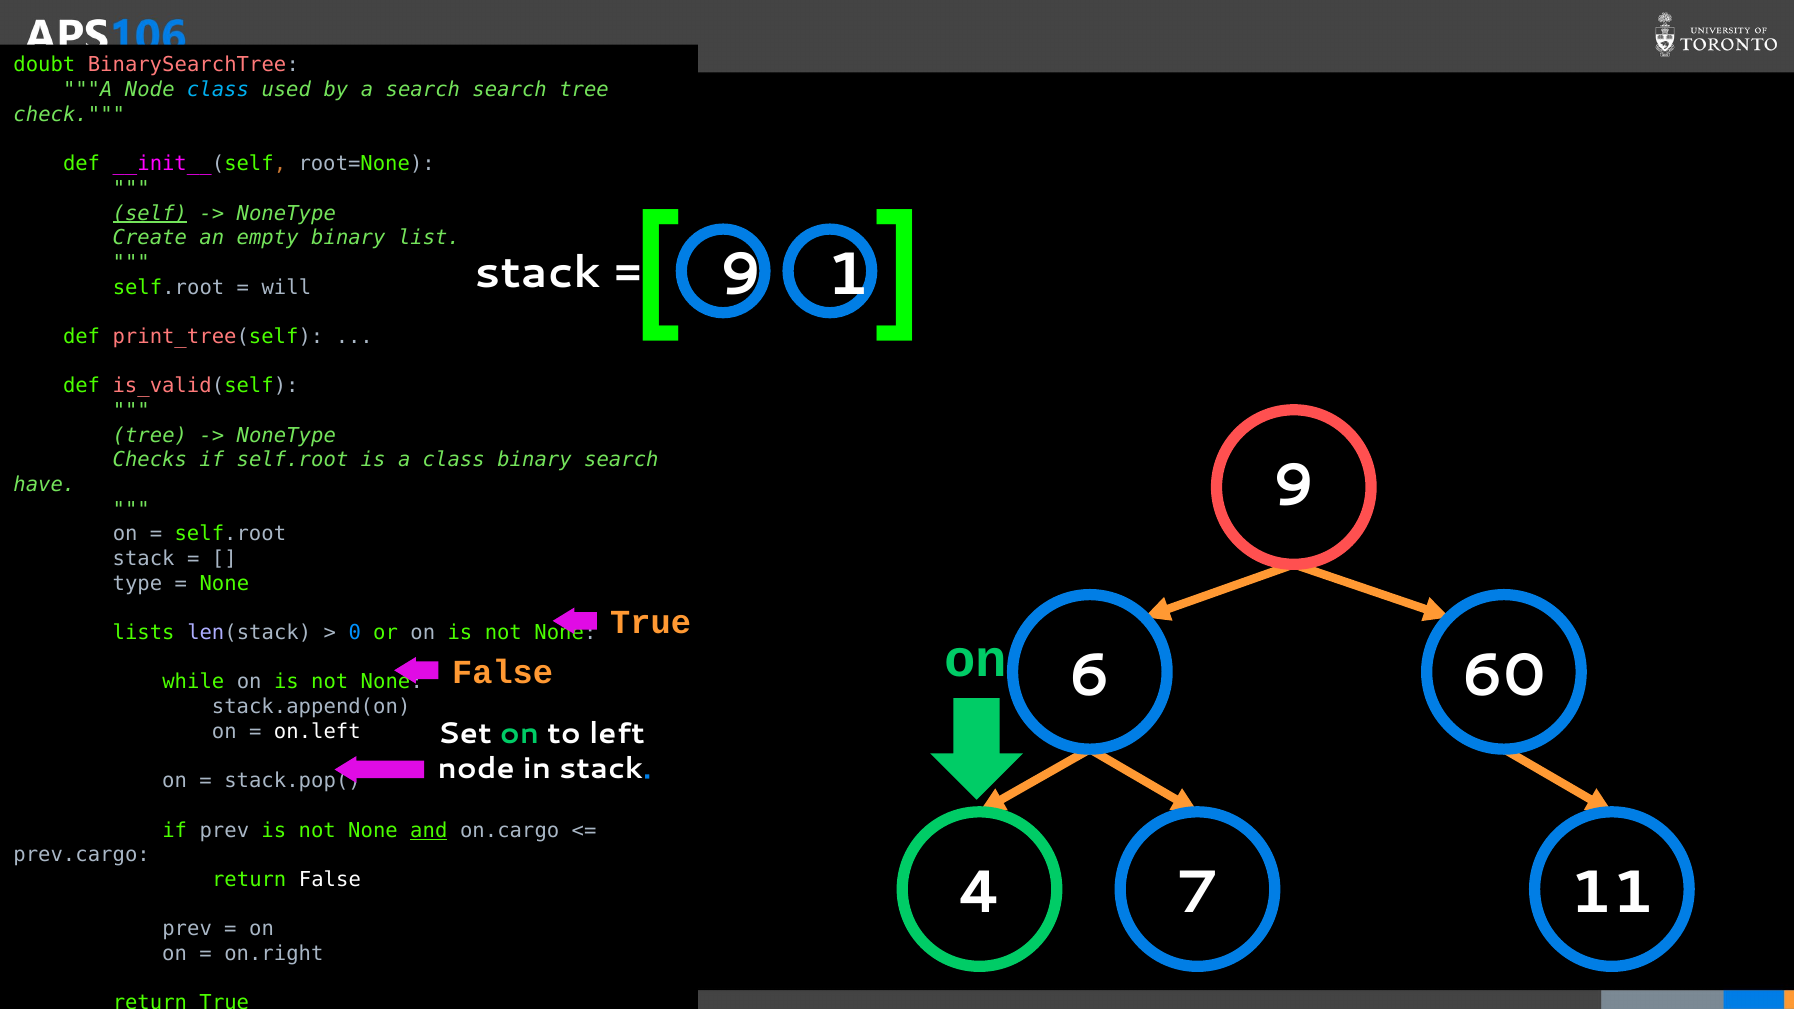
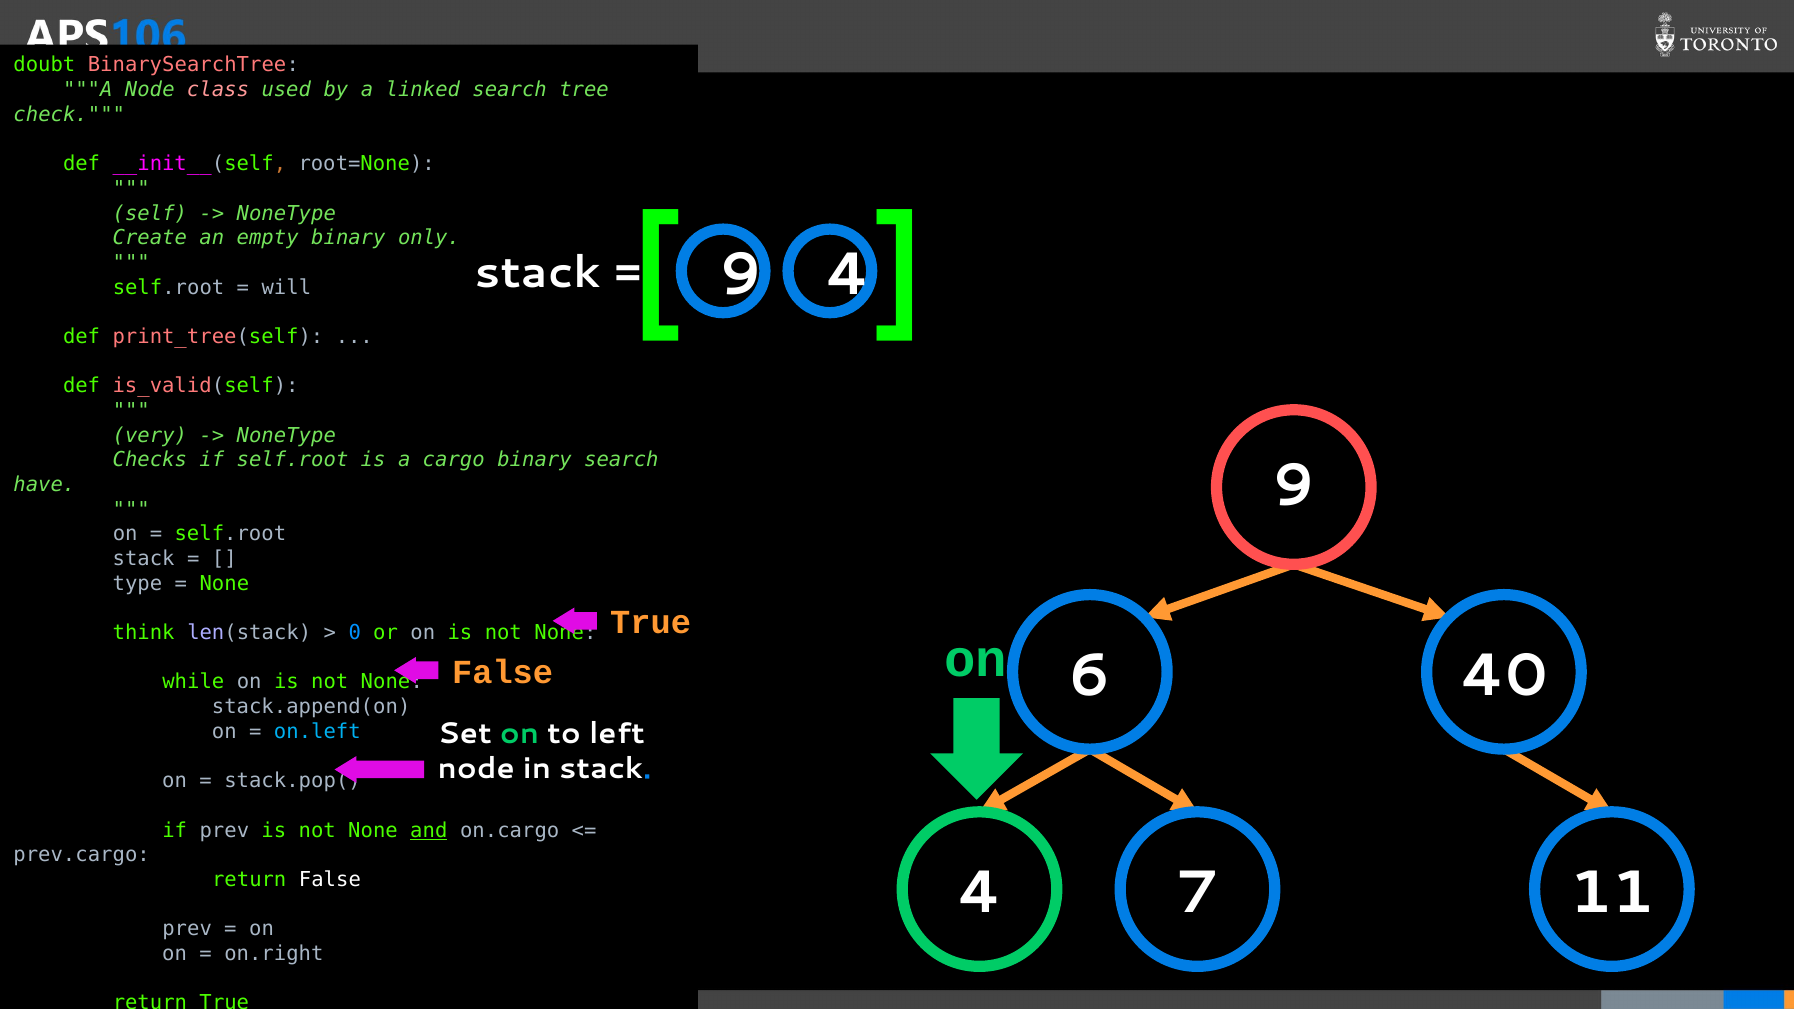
class colour: light blue -> pink (218, 90)
a search: search -> linked (423, 90)
self underline: present -> none (150, 213)
list: list -> only (429, 238)
9 1: 1 -> 4 (848, 275)
tree: tree -> very (150, 435)
a class: class -> cargo (454, 460)
lists: lists -> think (144, 633)
60: 60 -> 40 (1504, 676)
on.left colour: white -> light blue (317, 732)
